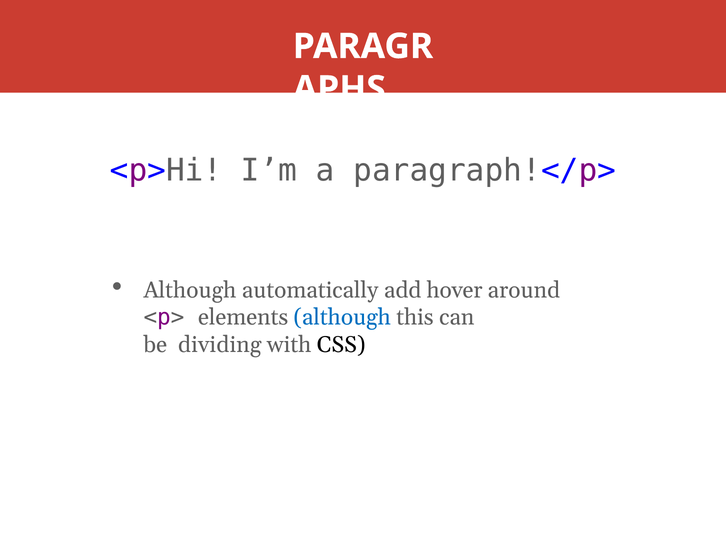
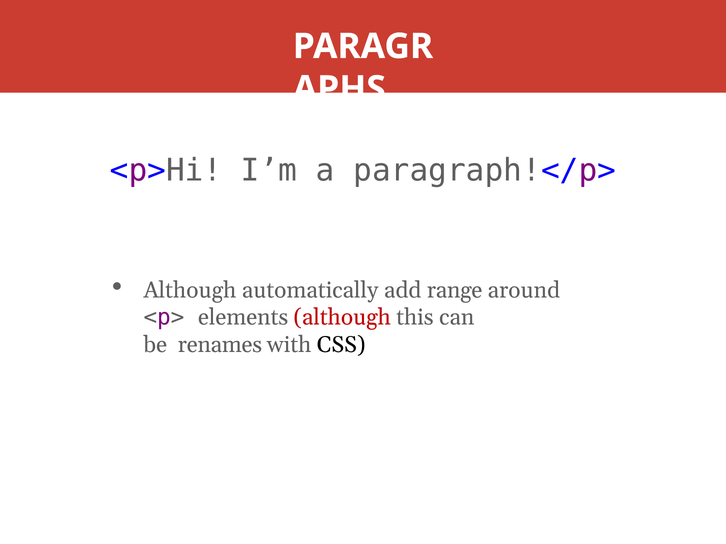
hover: hover -> range (455, 291)
although colour: blue -> red (342, 318)
dividing: dividing -> renames (220, 345)
